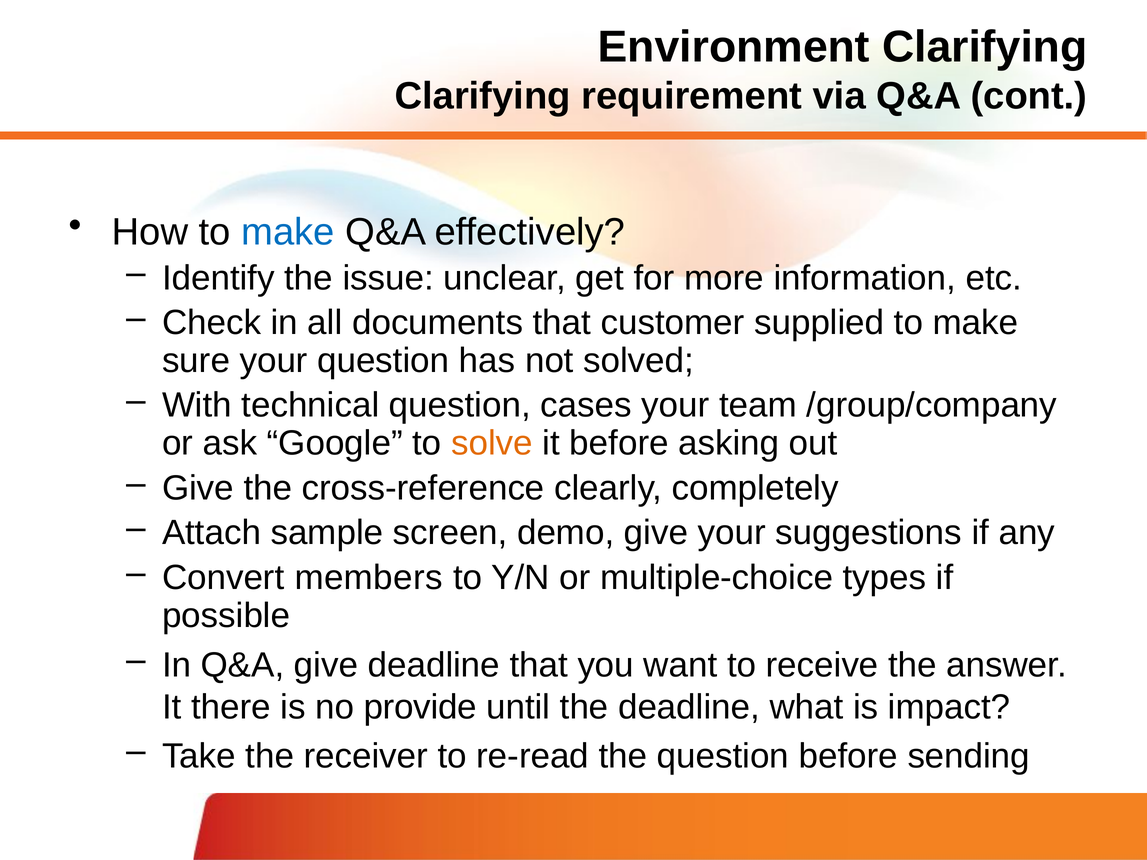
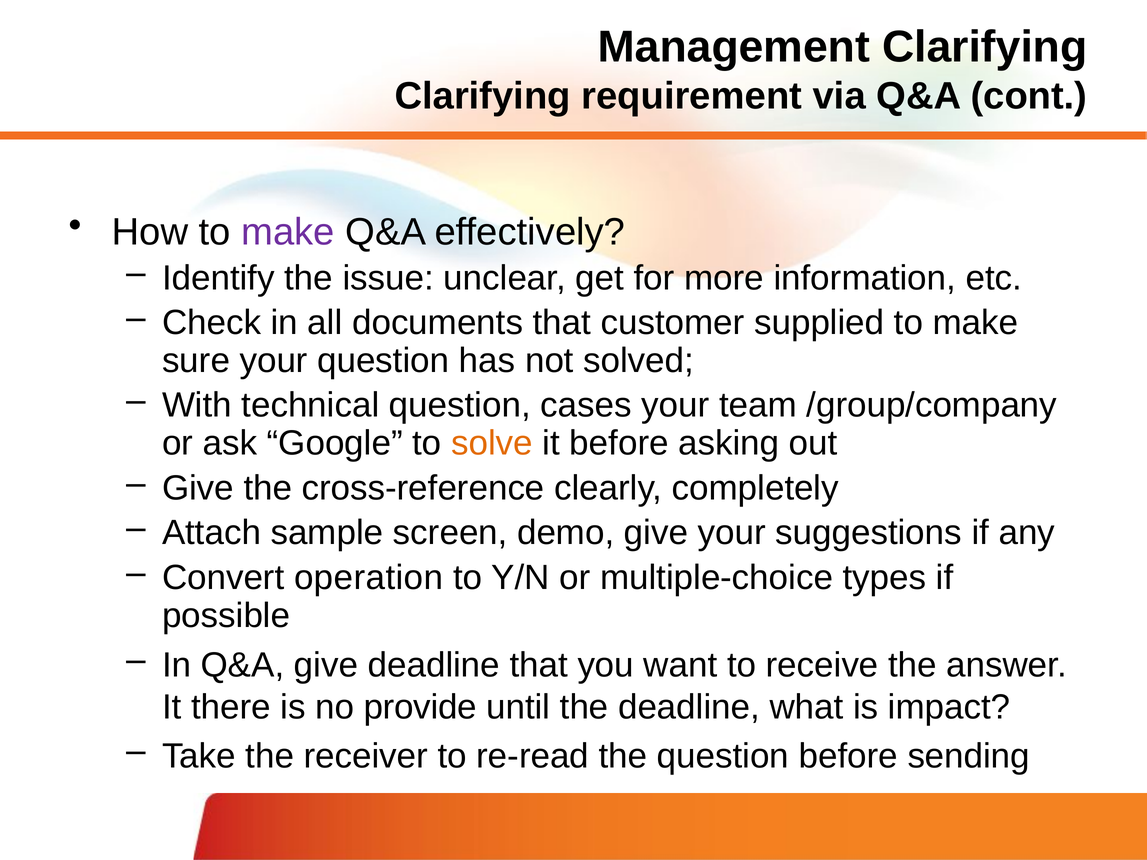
Environment: Environment -> Management (734, 47)
make colour: blue -> purple (288, 232)
members: members -> operation (369, 578)
